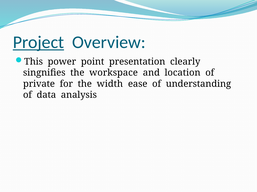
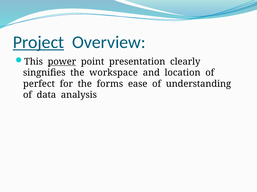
power underline: none -> present (62, 62)
private: private -> perfect (39, 84)
width: width -> forms (110, 84)
